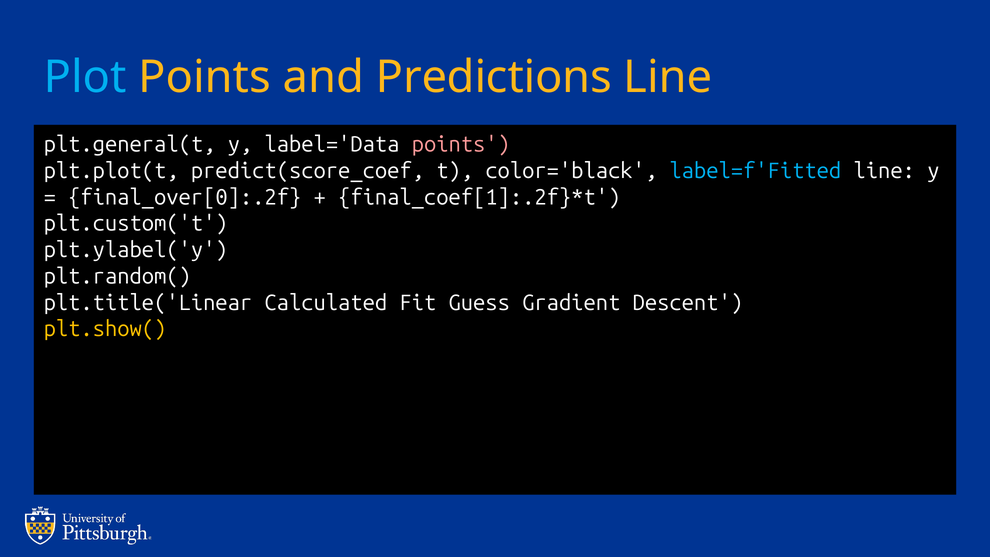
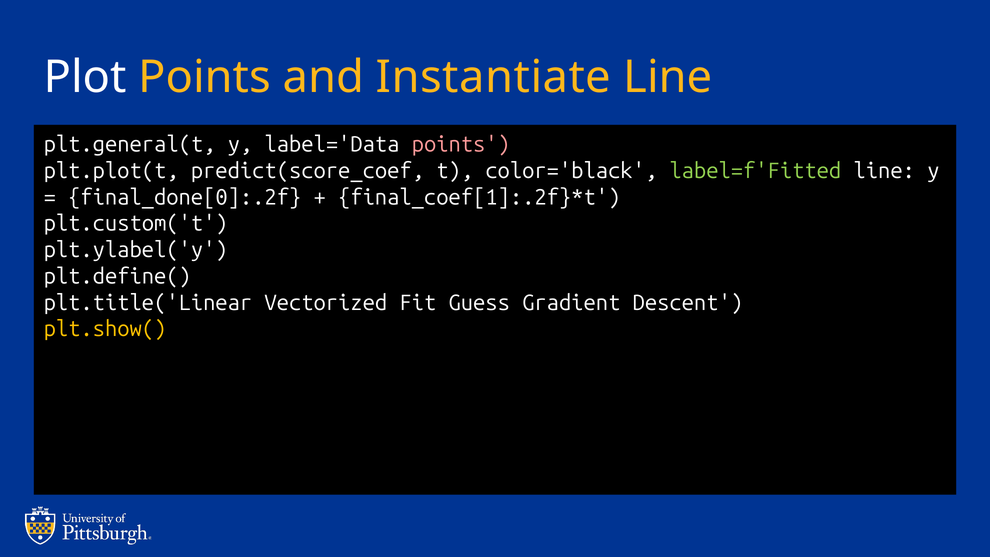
Plot colour: light blue -> white (85, 77)
Predictions: Predictions -> Instantiate (493, 77)
label=f'Fitted colour: light blue -> light green (755, 171)
final_over[0]:.2f: final_over[0]:.2f -> final_done[0]:.2f (185, 197)
plt.random(: plt.random( -> plt.define( (117, 276)
Calculated: Calculated -> Vectorized (326, 303)
